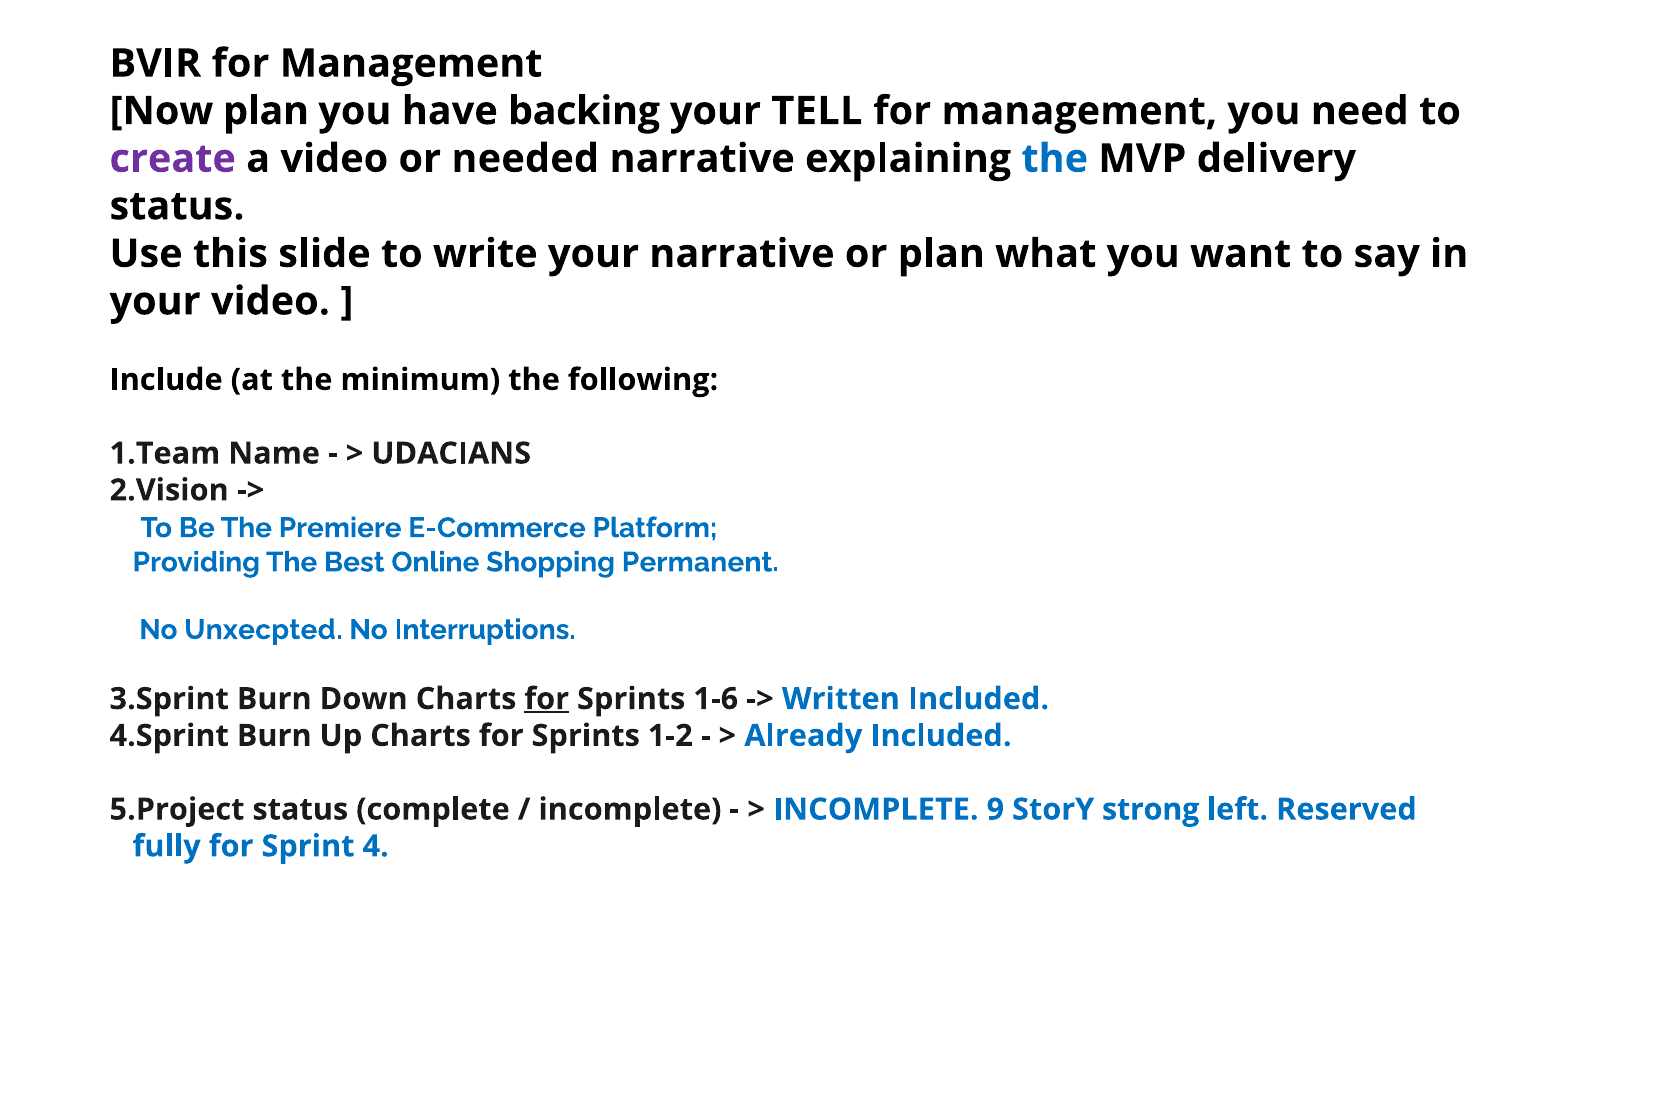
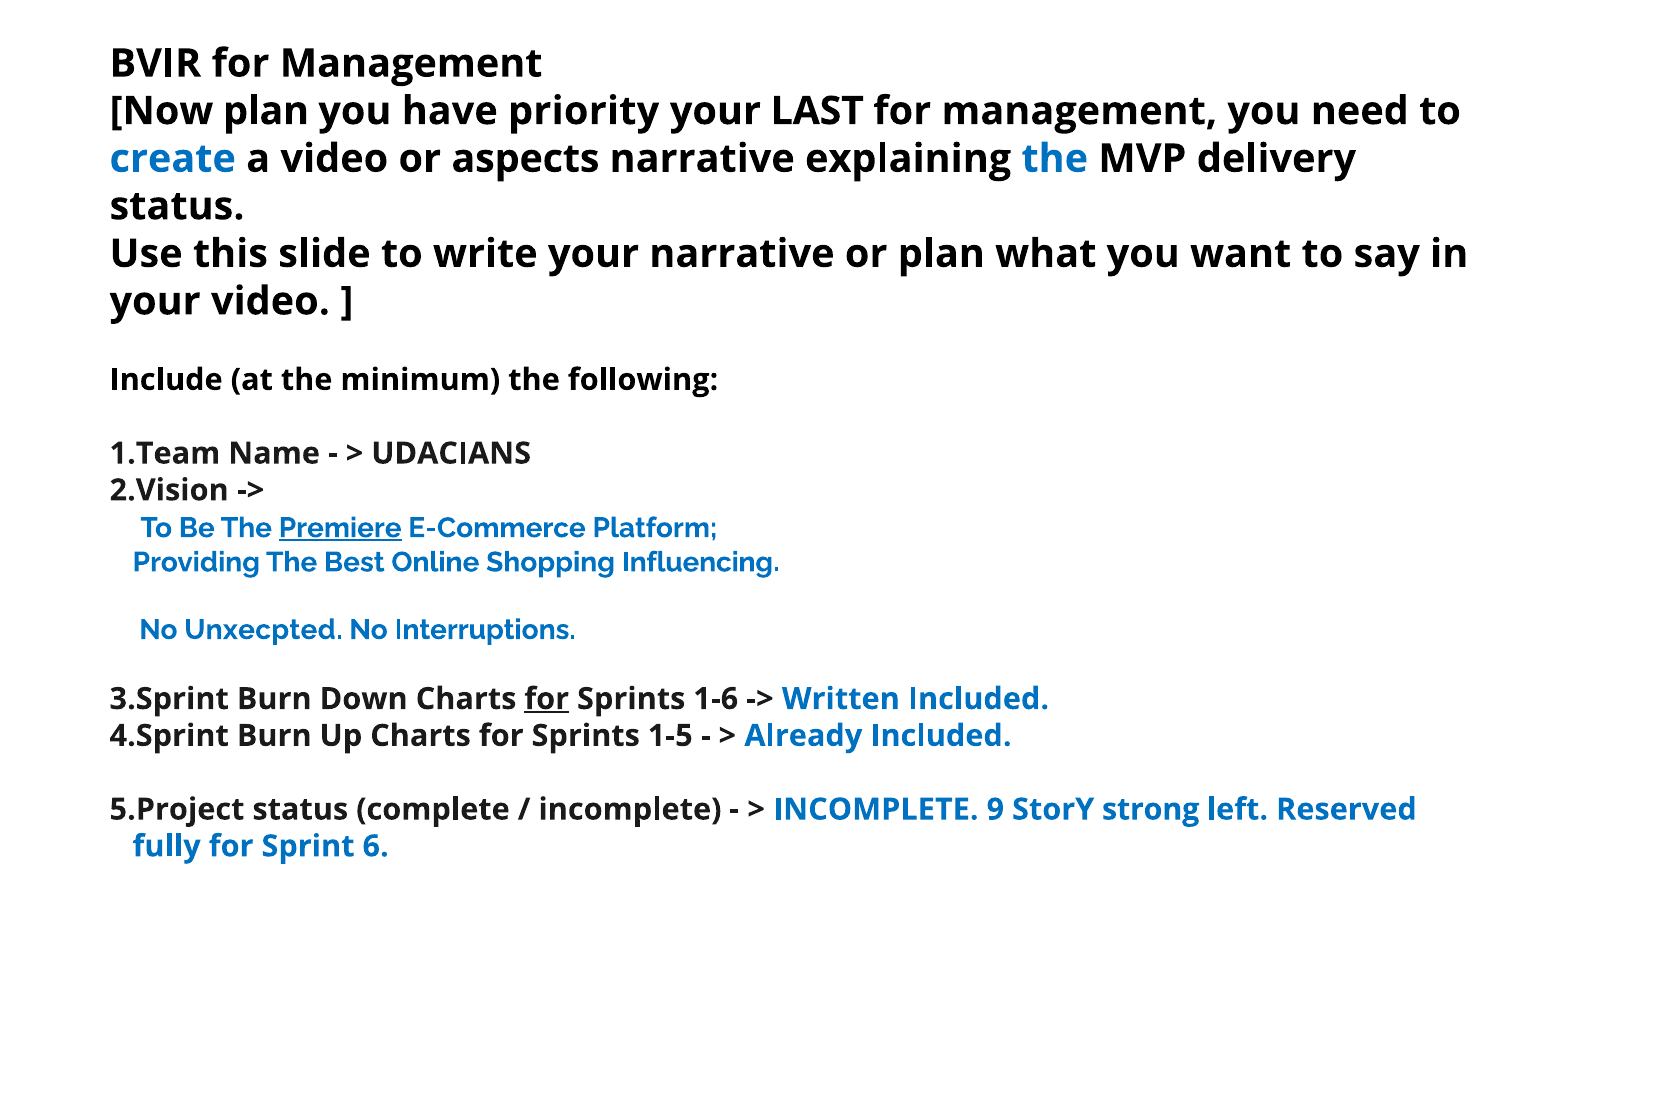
backing: backing -> priority (584, 111)
TELL: TELL -> LAST (817, 111)
create colour: purple -> blue (173, 159)
needed: needed -> aspects (525, 159)
Premiere underline: none -> present (340, 528)
Permanent: Permanent -> Influencing (701, 562)
1-2: 1-2 -> 1-5 (670, 736)
4: 4 -> 6 (376, 846)
